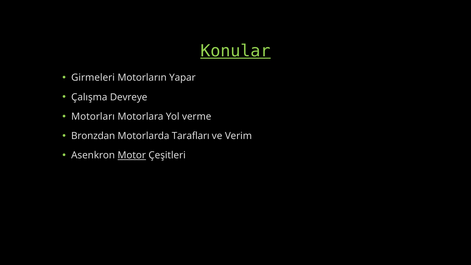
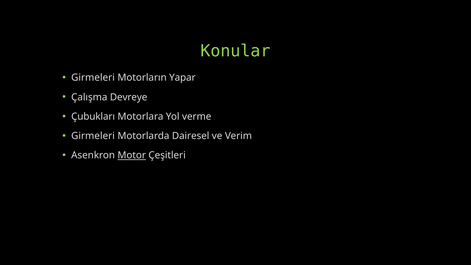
Konular underline: present -> none (235, 51)
Motorları: Motorları -> Çubukları (93, 117)
Bronzdan: Bronzdan -> Girmeleri (93, 136)
Tarafları: Tarafları -> Dairesel (191, 136)
